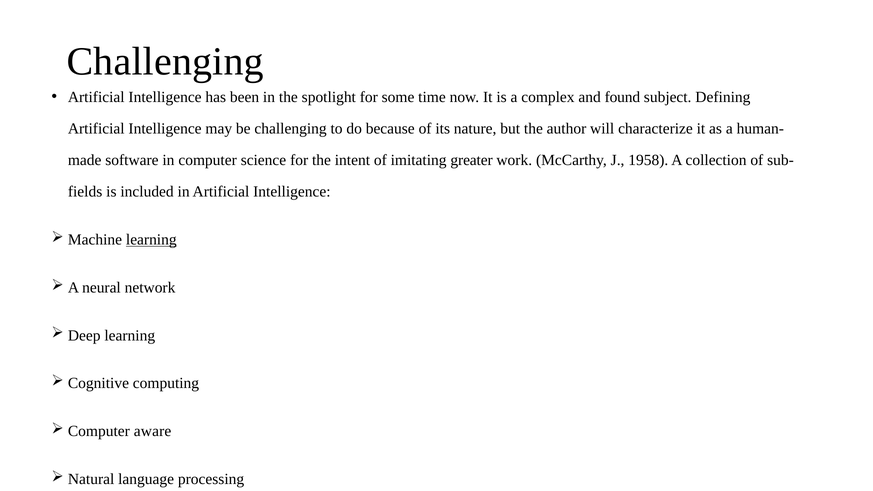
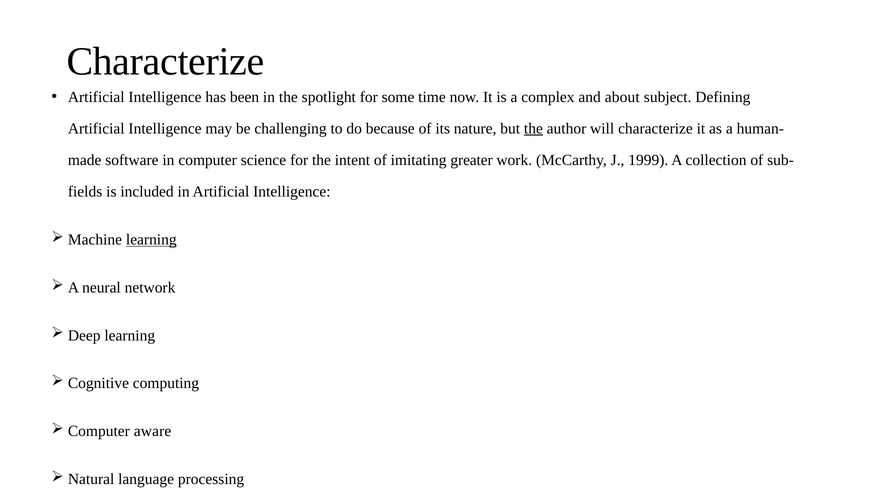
Challenging: Challenging -> Characterize (166, 61)
found: found -> about (622, 97)
the underline: none -> present (533, 129)
1958: 1958 -> 1999 (648, 160)
